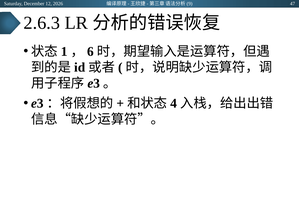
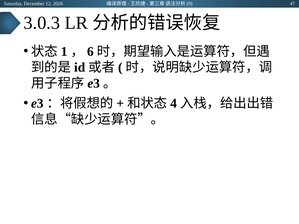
2.6.3: 2.6.3 -> 3.0.3 (42, 23)
